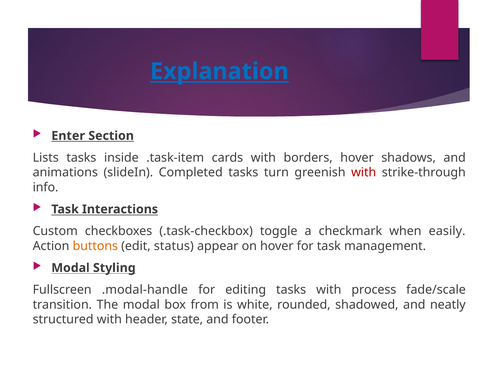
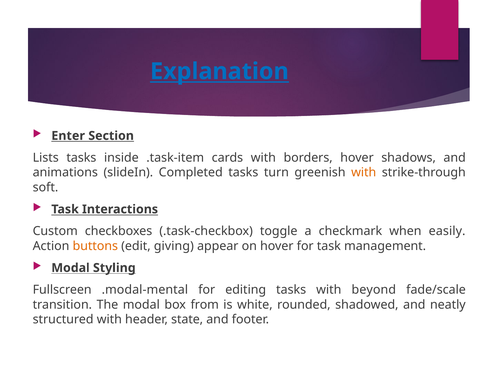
with colour: red -> orange (364, 172)
info: info -> soft (45, 187)
status: status -> giving (174, 246)
.modal-handle: .modal-handle -> .modal-mental (145, 290)
process: process -> beyond (374, 290)
